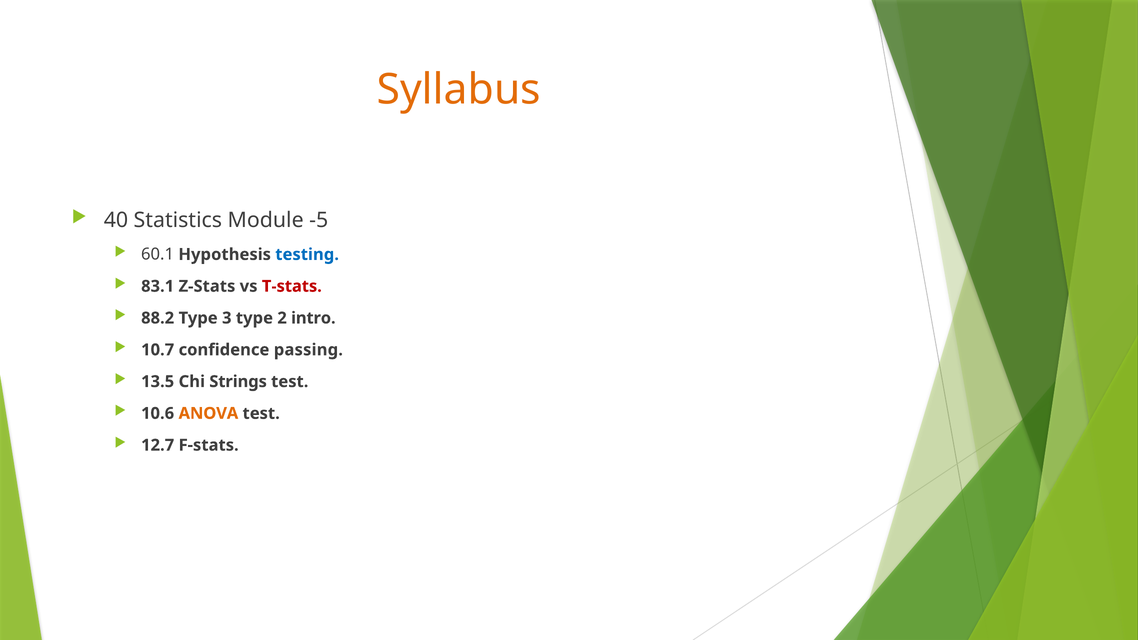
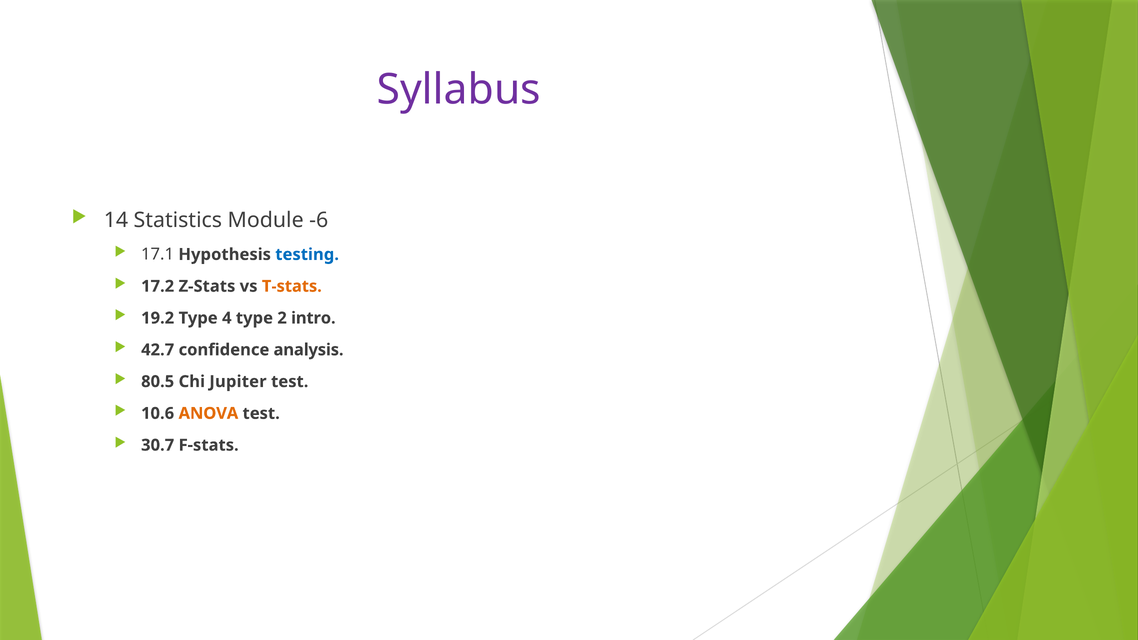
Syllabus colour: orange -> purple (459, 90)
40: 40 -> 14 (116, 220)
-5: -5 -> -6 (319, 220)
60.1: 60.1 -> 17.1 (158, 255)
83.1: 83.1 -> 17.2 (158, 286)
T-stats colour: red -> orange (292, 286)
88.2: 88.2 -> 19.2 (158, 318)
3: 3 -> 4 (227, 318)
10.7: 10.7 -> 42.7 (158, 350)
passing: passing -> analysis (309, 350)
13.5: 13.5 -> 80.5 (158, 382)
Strings: Strings -> Jupiter (238, 382)
12.7: 12.7 -> 30.7 (158, 445)
